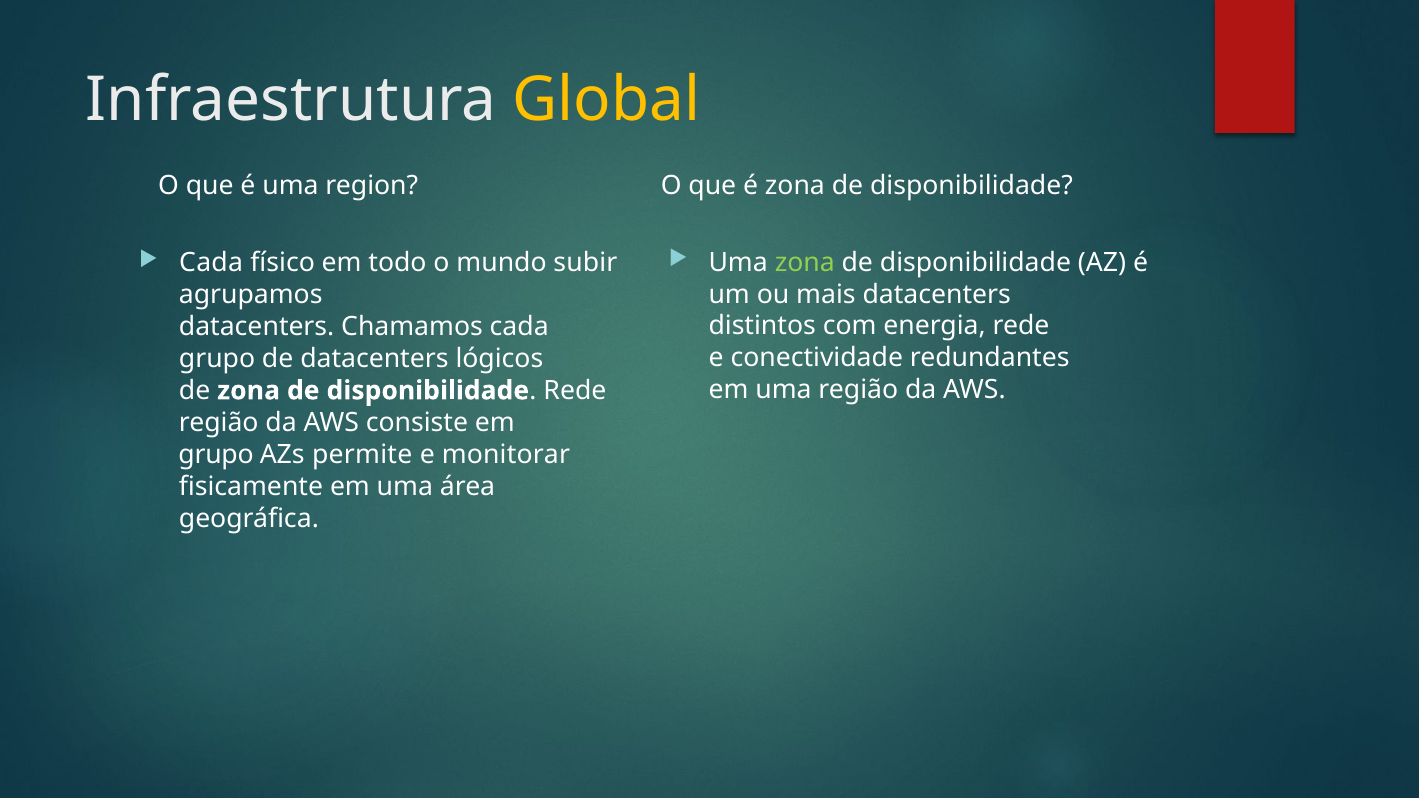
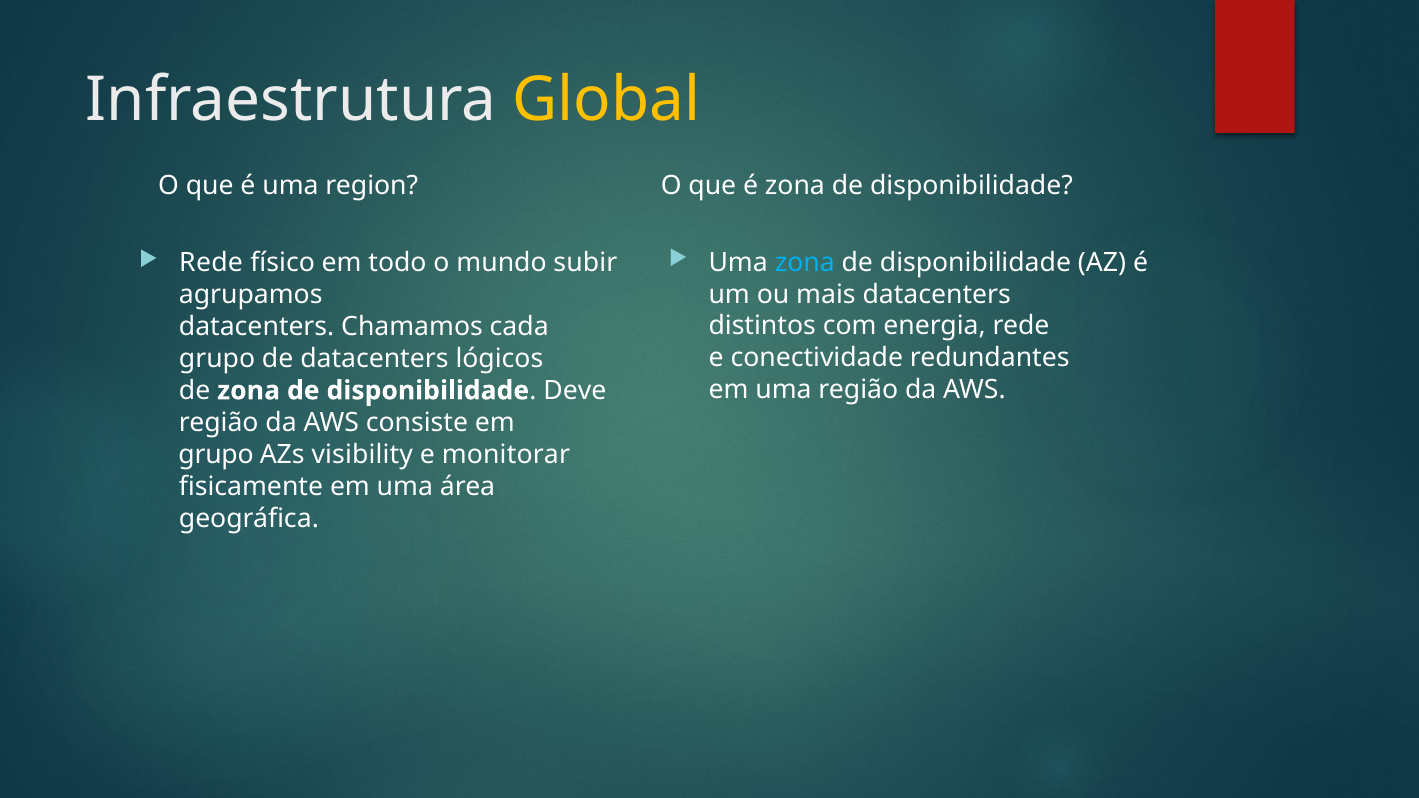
zona colour: light green -> light blue (805, 262)
Cada: Cada -> Rede (211, 263)
Rede: Rede -> Deve (575, 391)
permite: permite -> visibility (362, 455)
